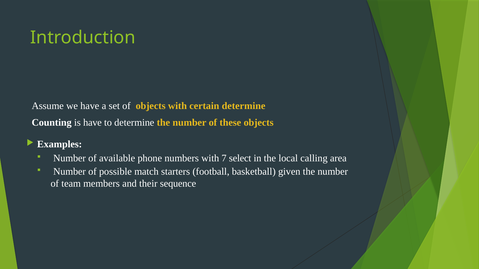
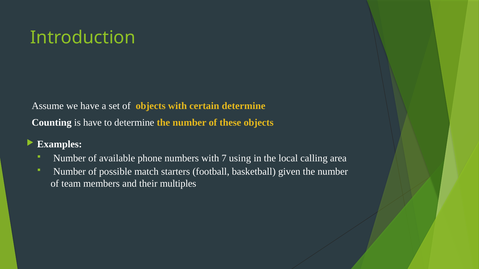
select: select -> using (240, 158)
sequence: sequence -> multiples (178, 184)
